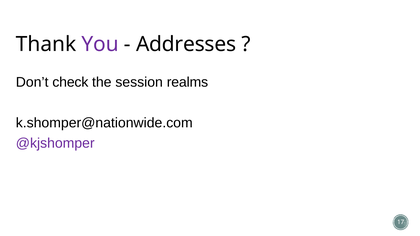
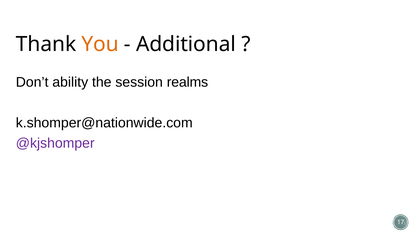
You colour: purple -> orange (100, 44)
Addresses: Addresses -> Additional (186, 44)
check: check -> ability (70, 82)
